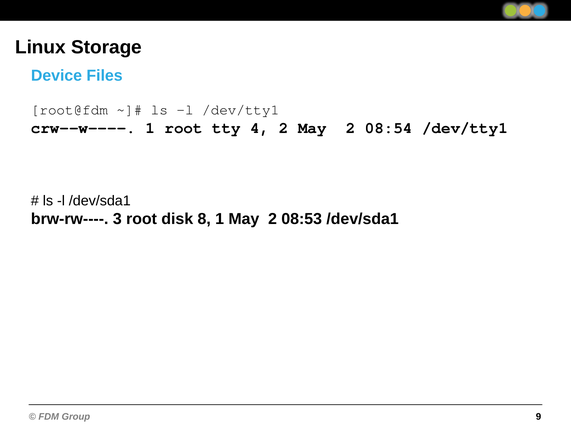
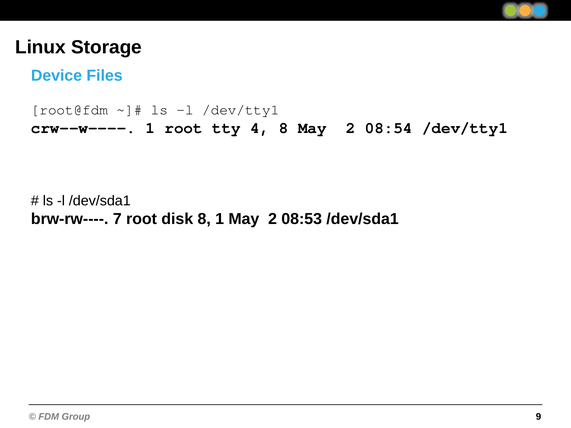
4 2: 2 -> 8 (284, 128)
3: 3 -> 7 (117, 219)
